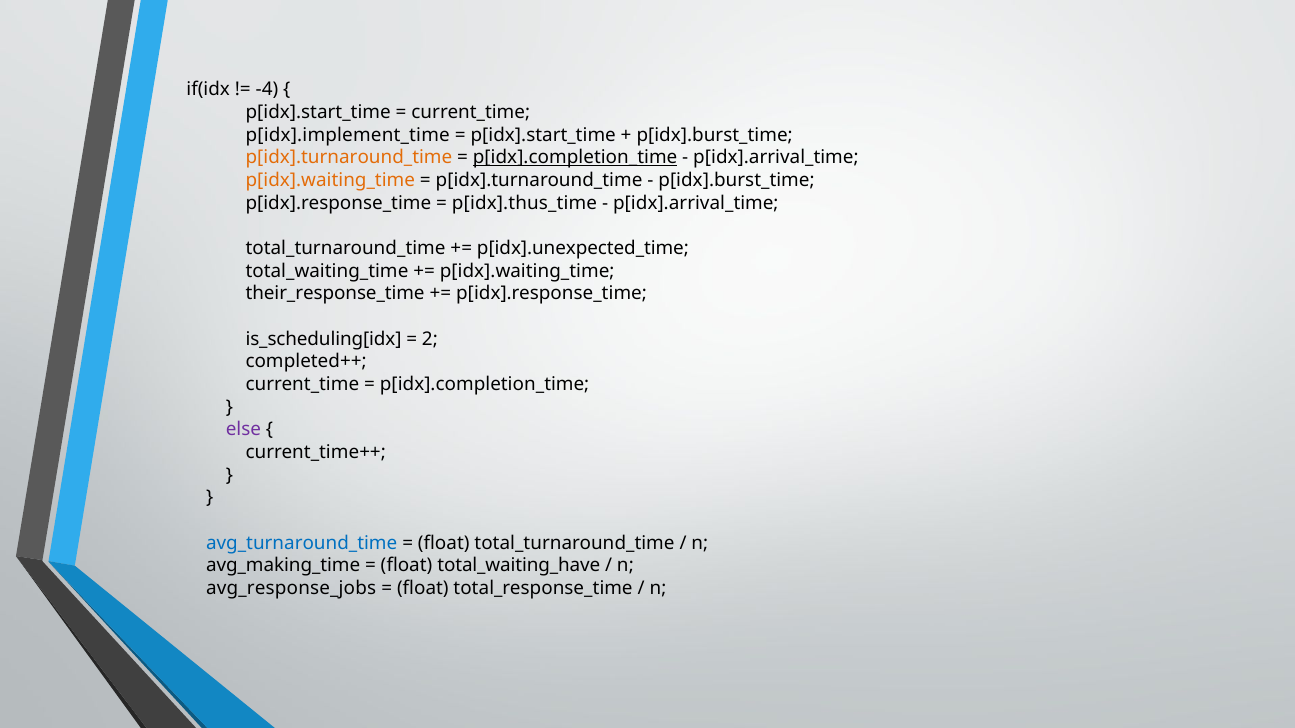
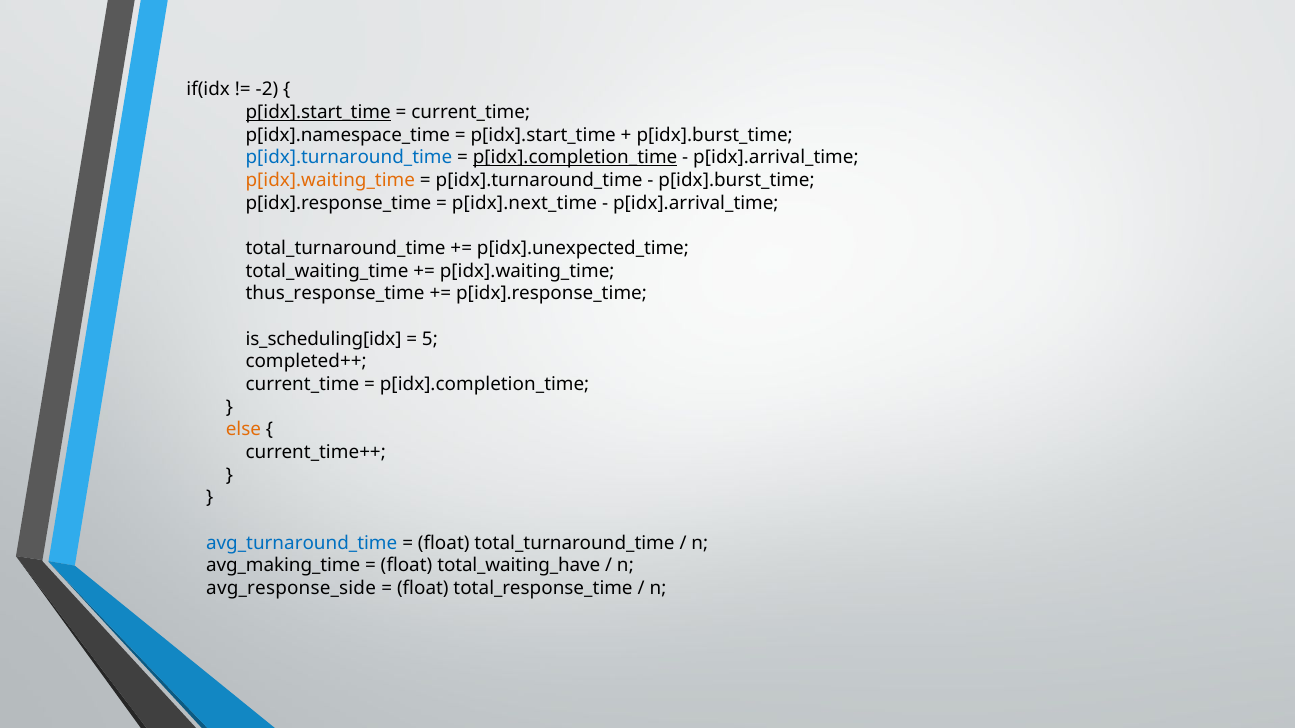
-4: -4 -> -2 (267, 90)
p[idx].start_time underline: none -> present (318, 112)
p[idx].implement_time: p[idx].implement_time -> p[idx].namespace_time (348, 135)
p[idx].turnaround_time colour: orange -> blue (349, 158)
p[idx].thus_time: p[idx].thus_time -> p[idx].next_time (524, 203)
their_response_time: their_response_time -> thus_response_time (335, 294)
2: 2 -> 5 (430, 339)
else colour: purple -> orange (243, 430)
avg_response_jobs: avg_response_jobs -> avg_response_side (291, 589)
